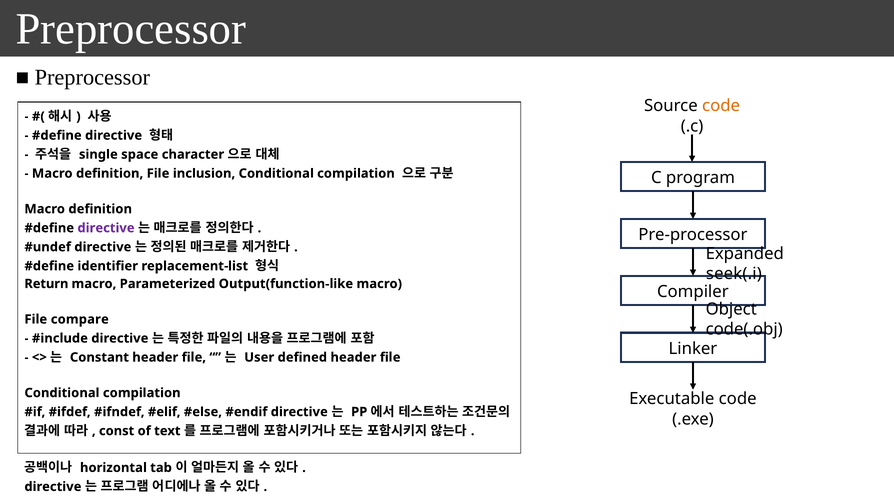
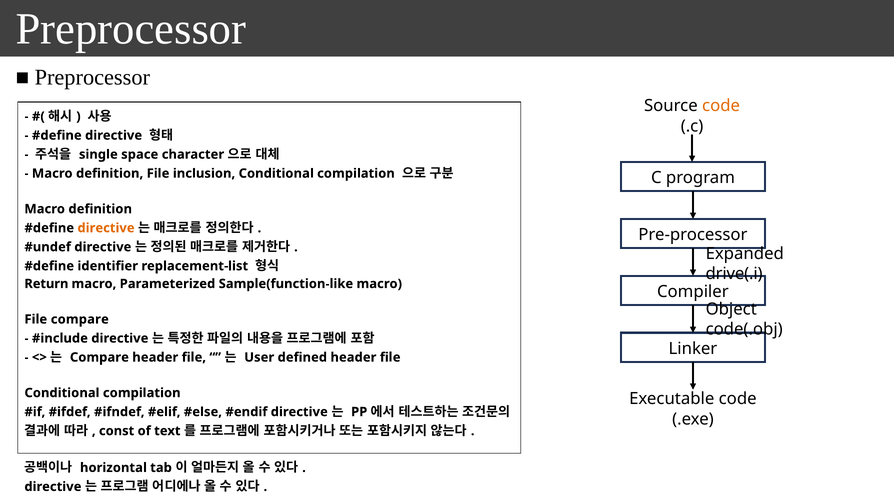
directive colour: purple -> orange (106, 228)
seek(.i: seek(.i -> drive(.i (734, 274)
Output(function-like: Output(function-like -> Sample(function-like (286, 284)
Constant: Constant -> Compare (99, 357)
